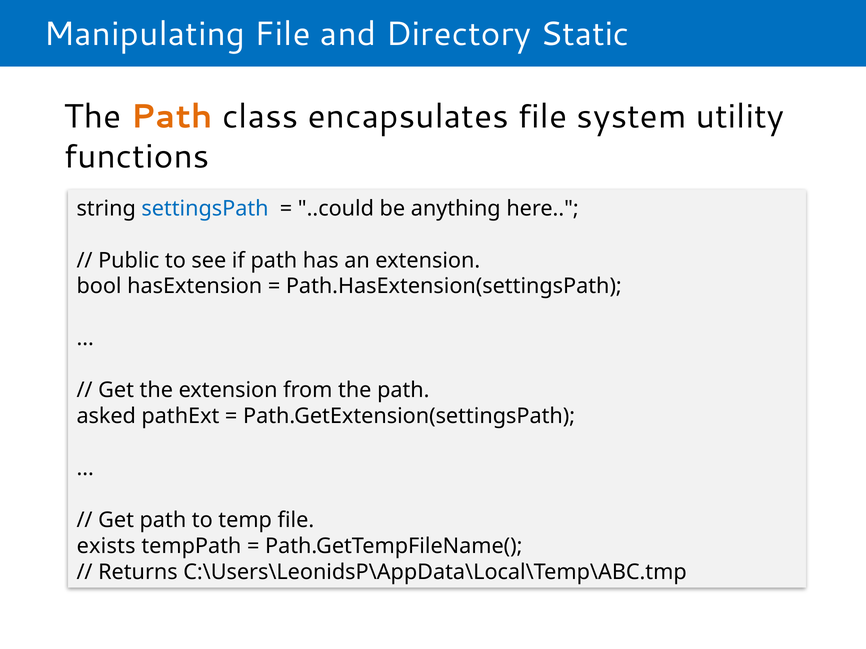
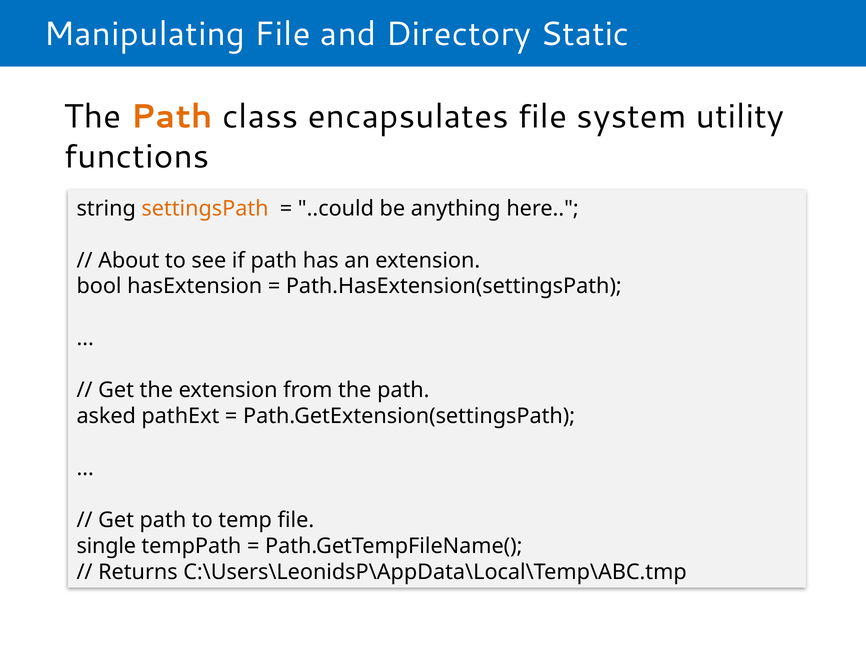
settingsPath colour: blue -> orange (205, 209)
Public: Public -> About (129, 261)
exists: exists -> single (106, 546)
